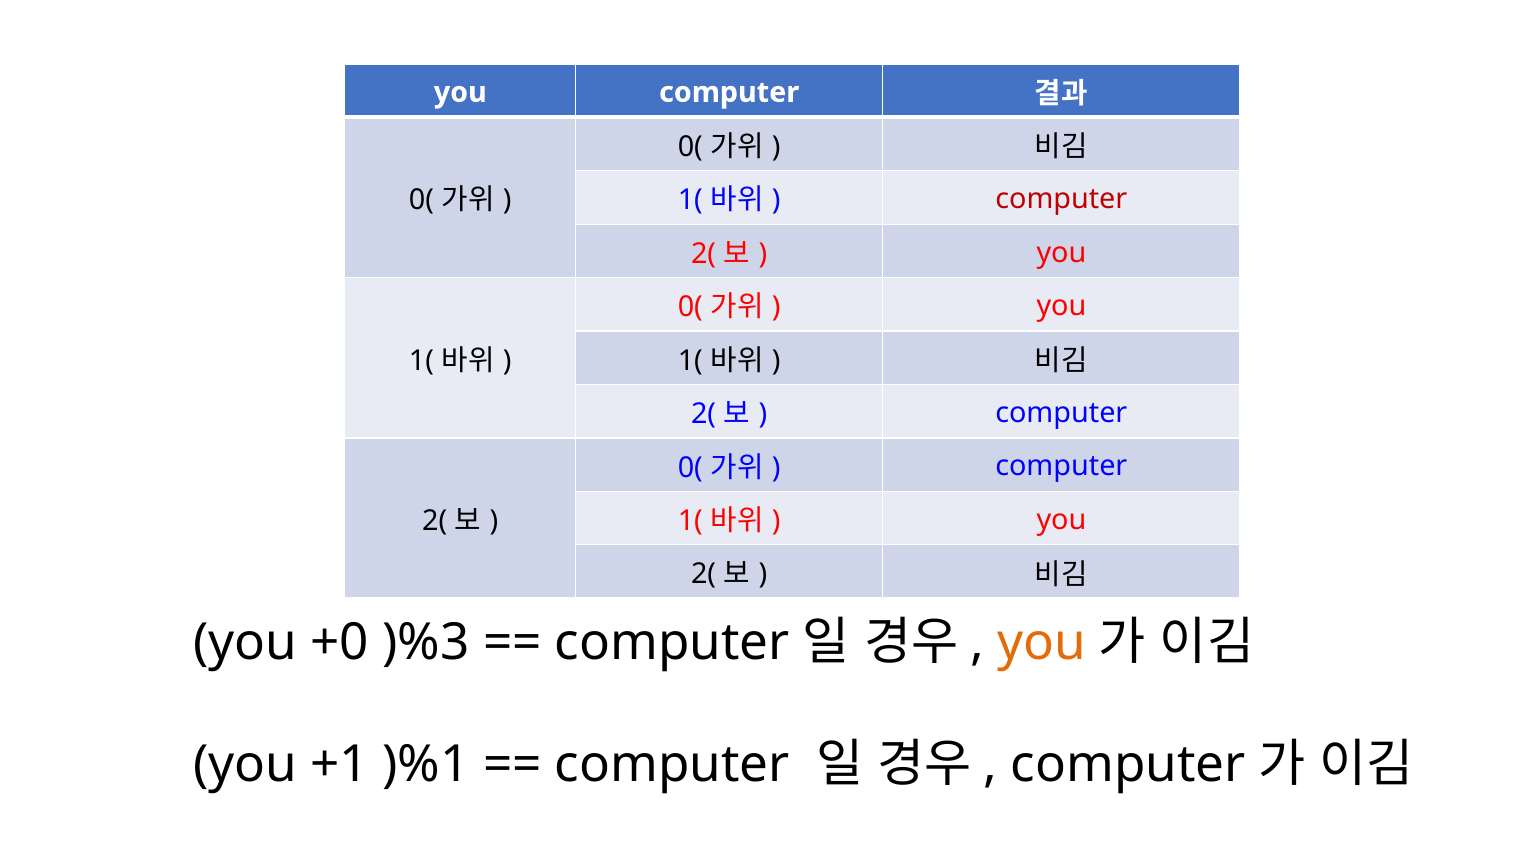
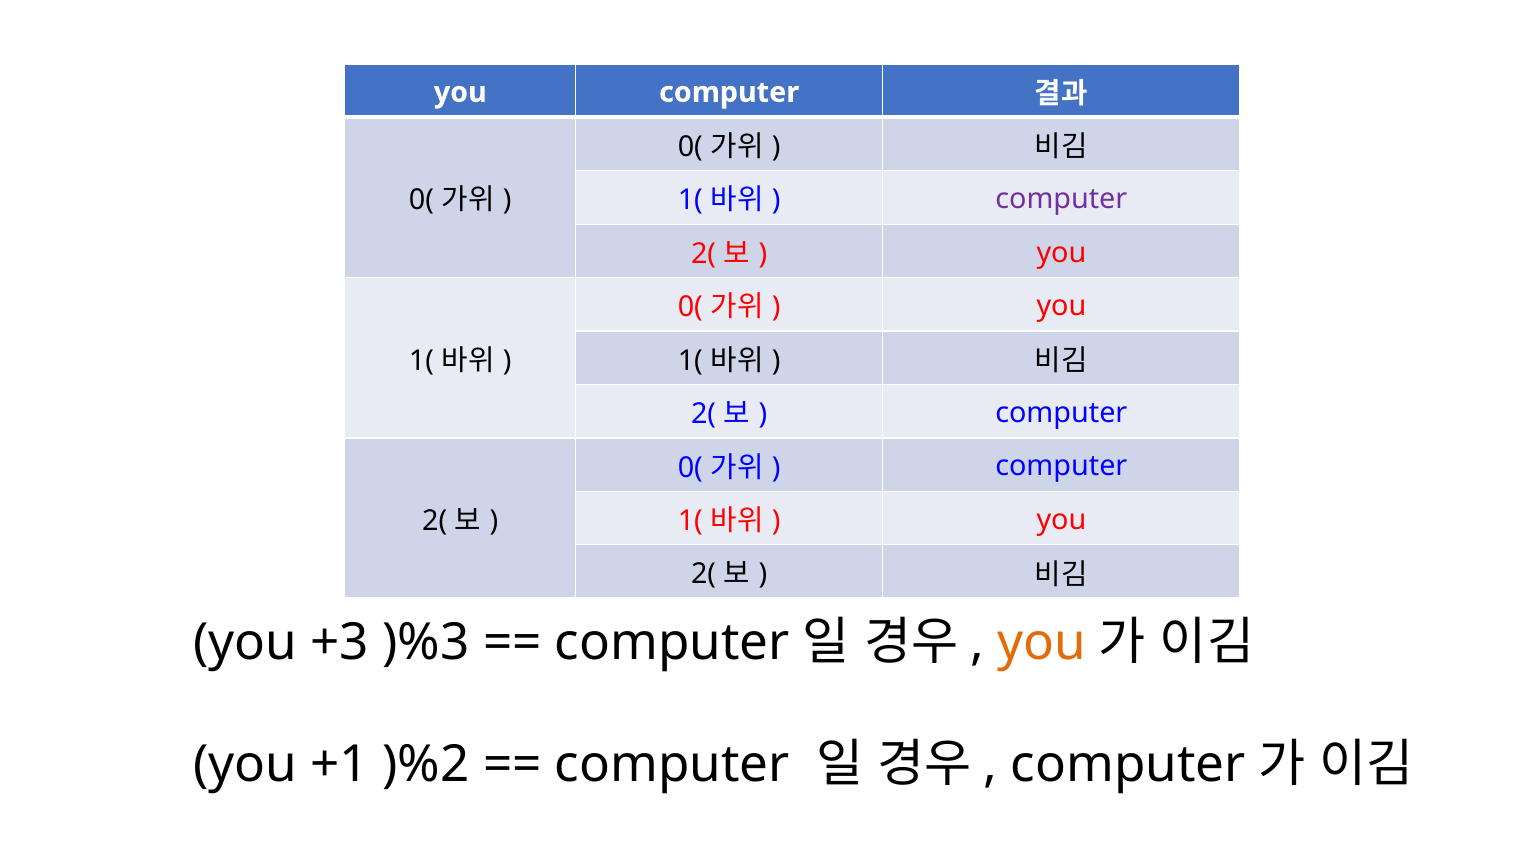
computer colour: red -> purple (1061, 199)
+0: +0 -> +3 (340, 642)
)%1: )%1 -> )%2 (426, 765)
